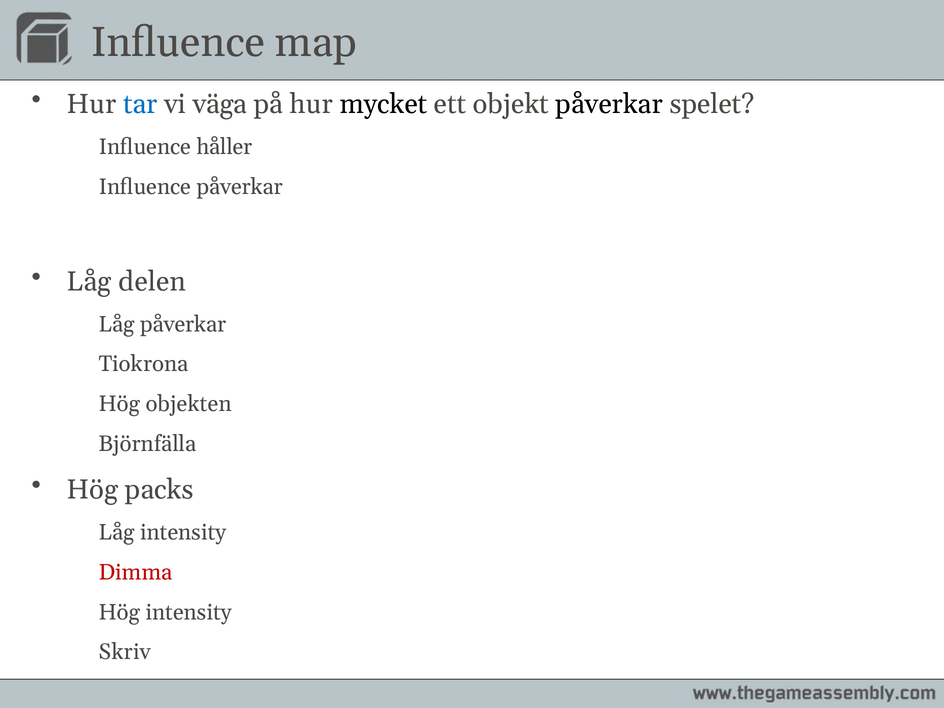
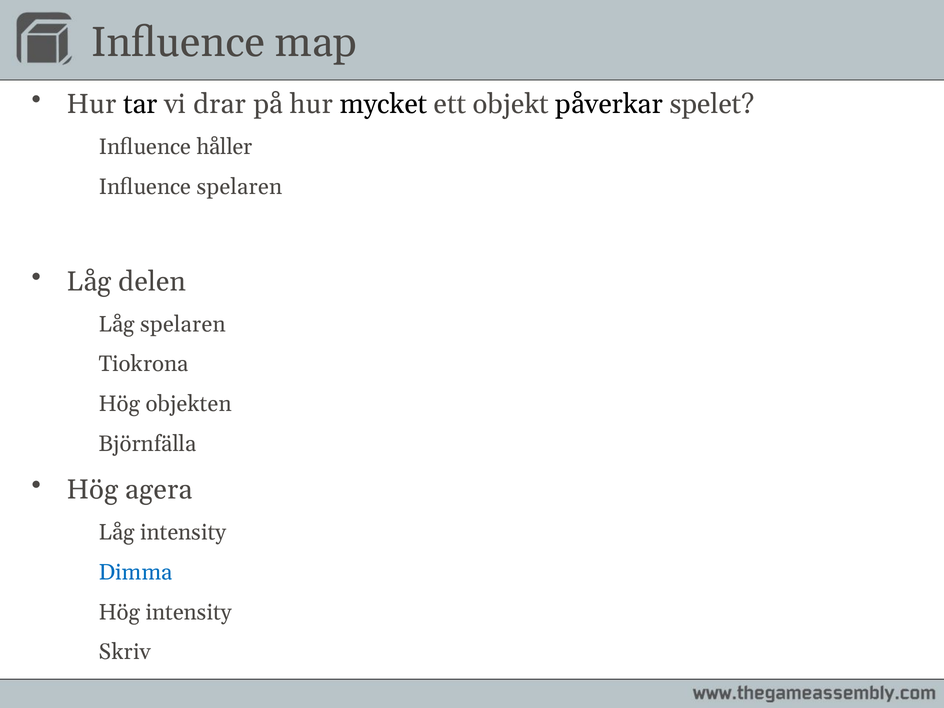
tar colour: blue -> black (140, 104)
väga: väga -> drar (220, 104)
Influence påverkar: påverkar -> spelaren (240, 187)
Låg påverkar: påverkar -> spelaren (183, 324)
packs: packs -> agera (159, 490)
Dimma colour: red -> blue (136, 572)
